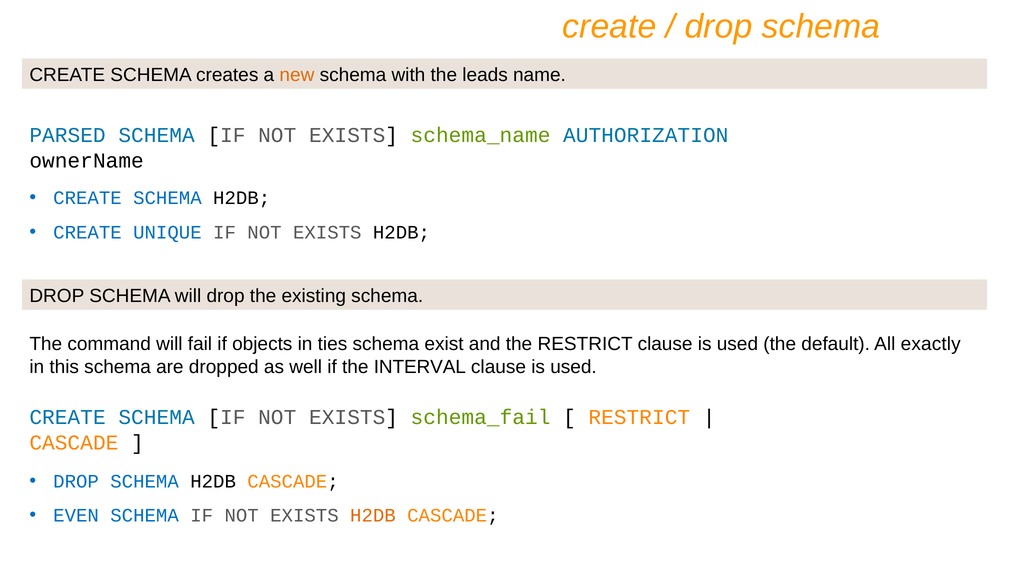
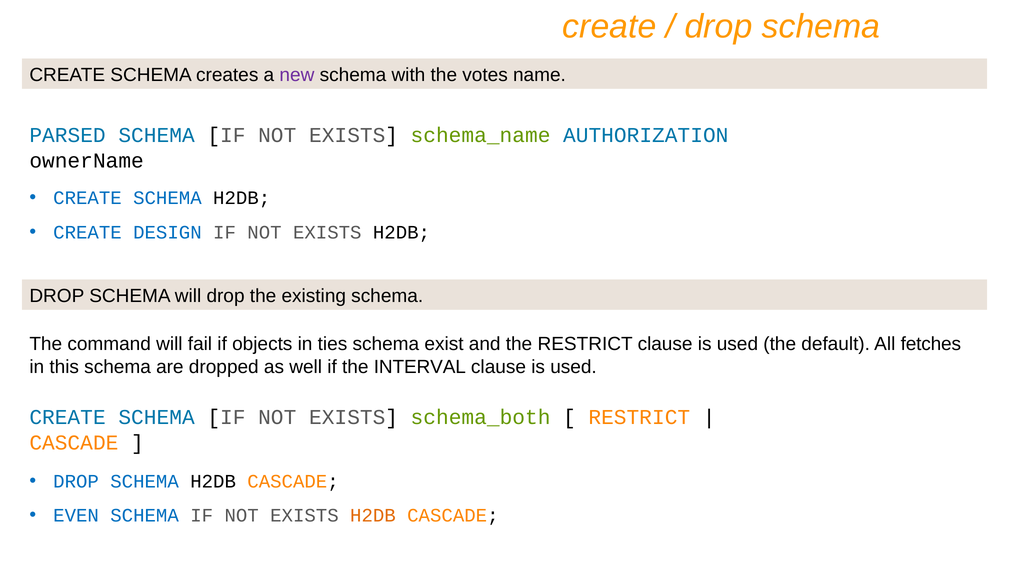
new colour: orange -> purple (297, 75)
leads: leads -> votes (485, 75)
UNIQUE: UNIQUE -> DESIGN (167, 232)
exactly: exactly -> fetches (931, 344)
schema_fail: schema_fail -> schema_both (481, 417)
